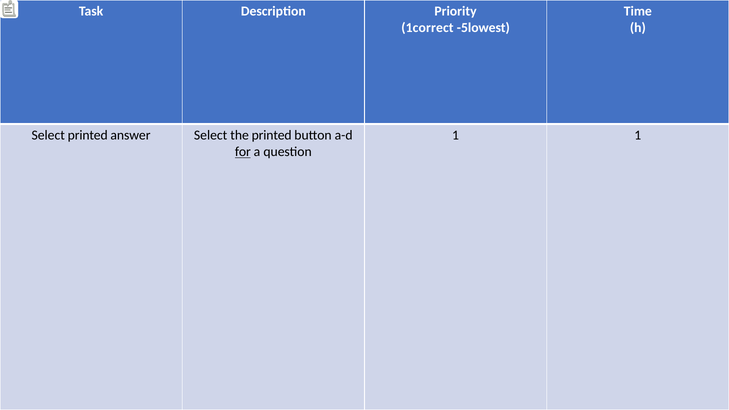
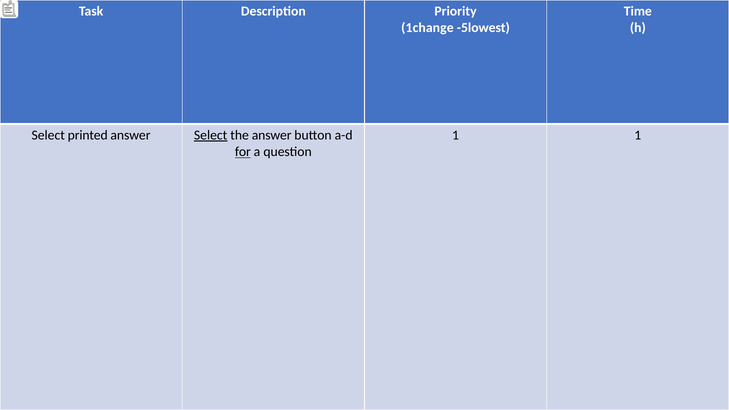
1correct: 1correct -> 1change (427, 28)
Select underline: none -> present (211, 135)
the printed: printed -> answer (272, 135)
